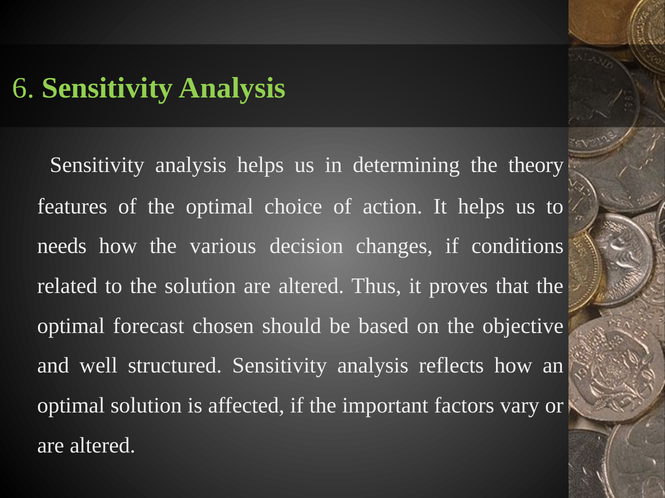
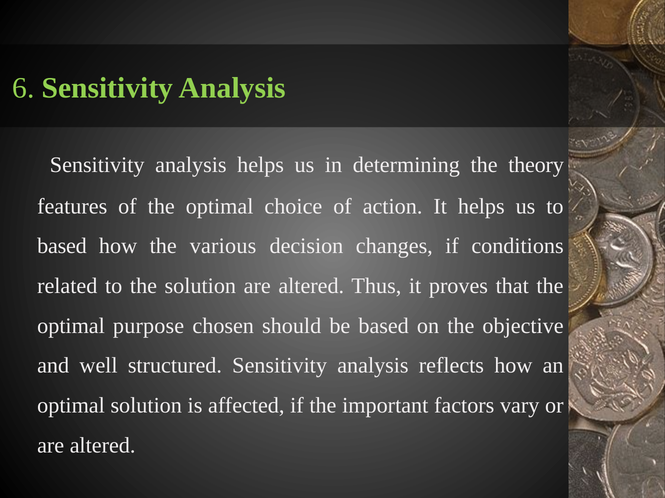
needs: needs -> based (62, 247)
forecast: forecast -> purpose (149, 326)
